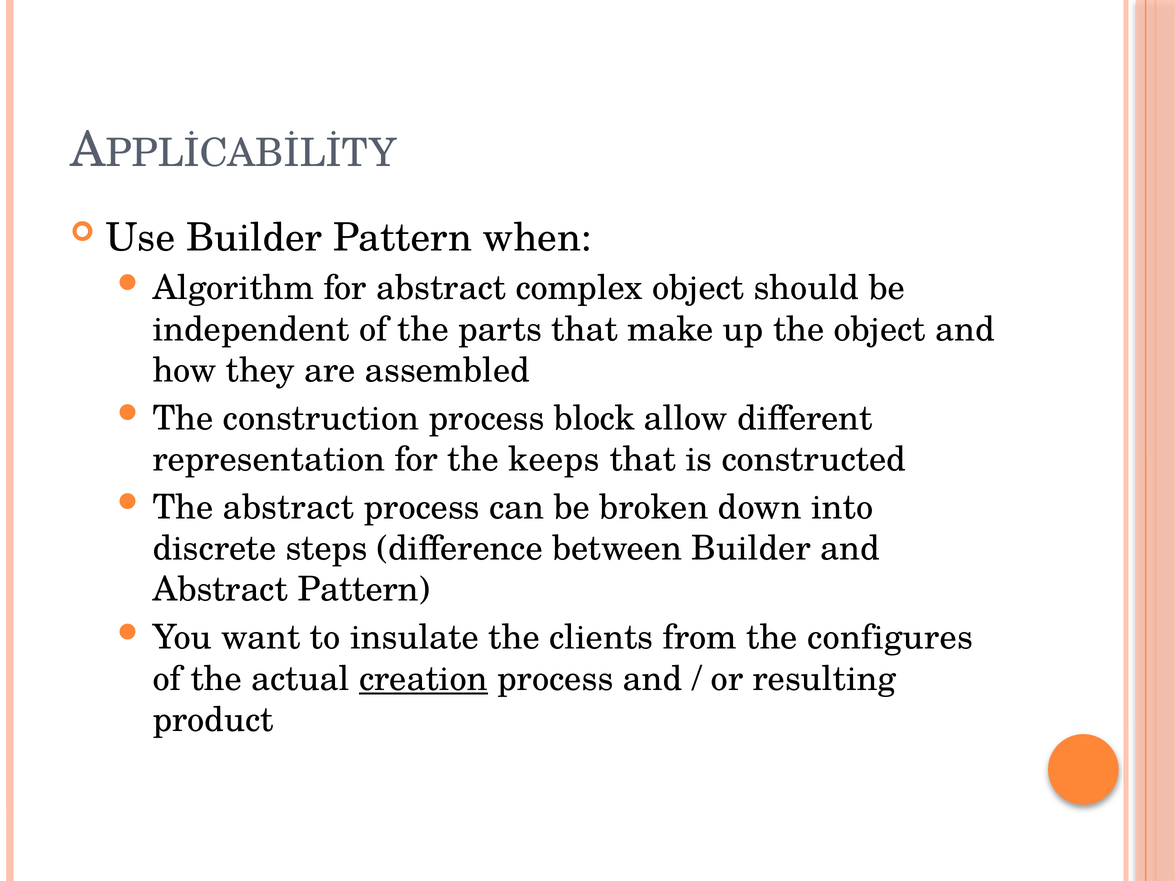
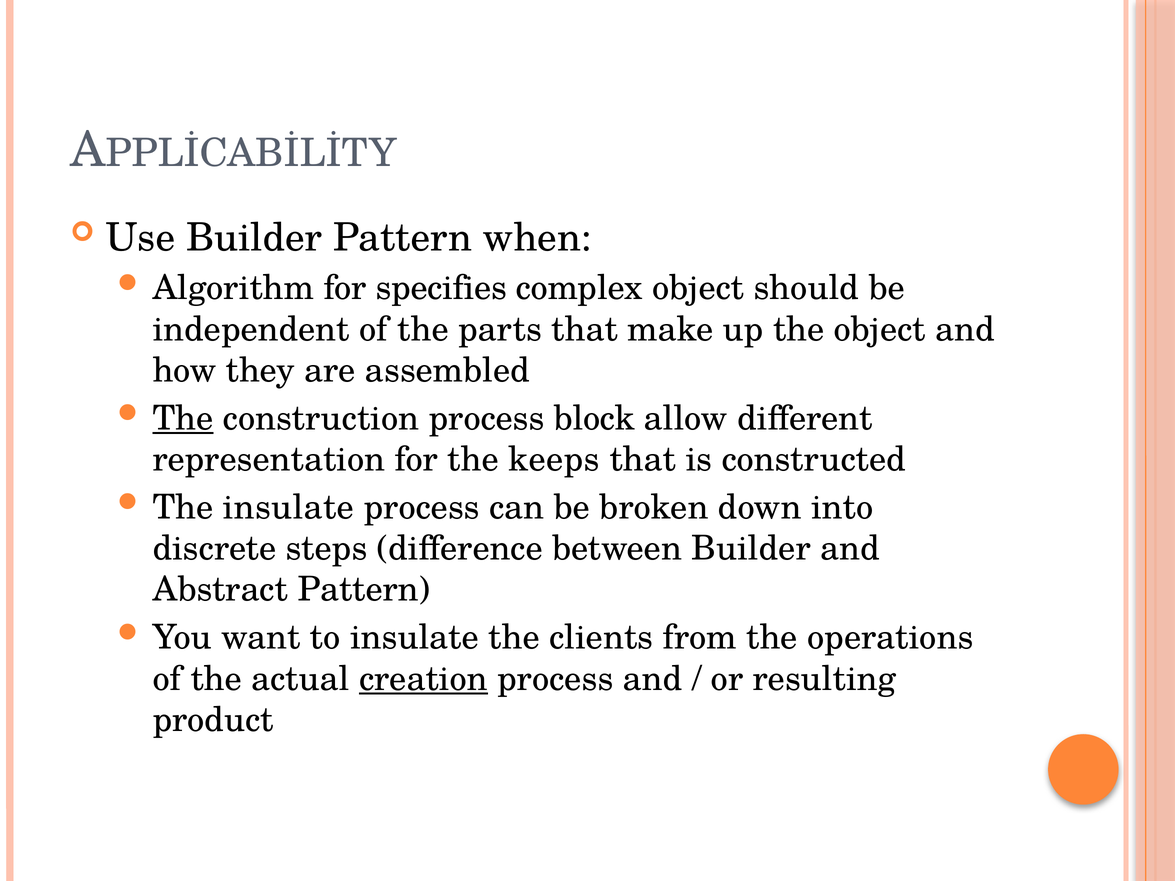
for abstract: abstract -> specifies (441, 288)
The underline: none -> present (183, 418)
The abstract: abstract -> insulate (288, 508)
configures: configures -> operations (890, 638)
